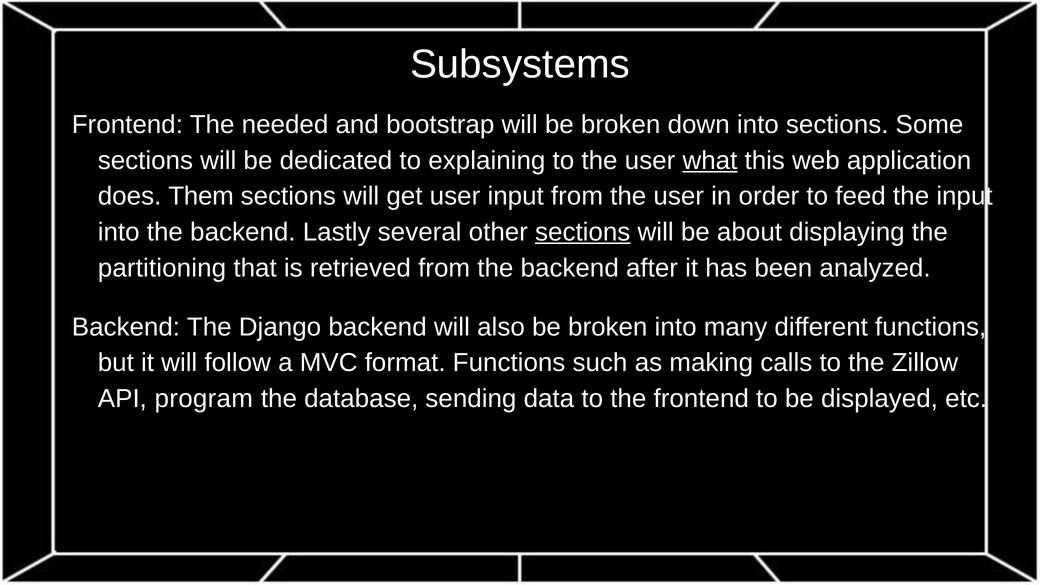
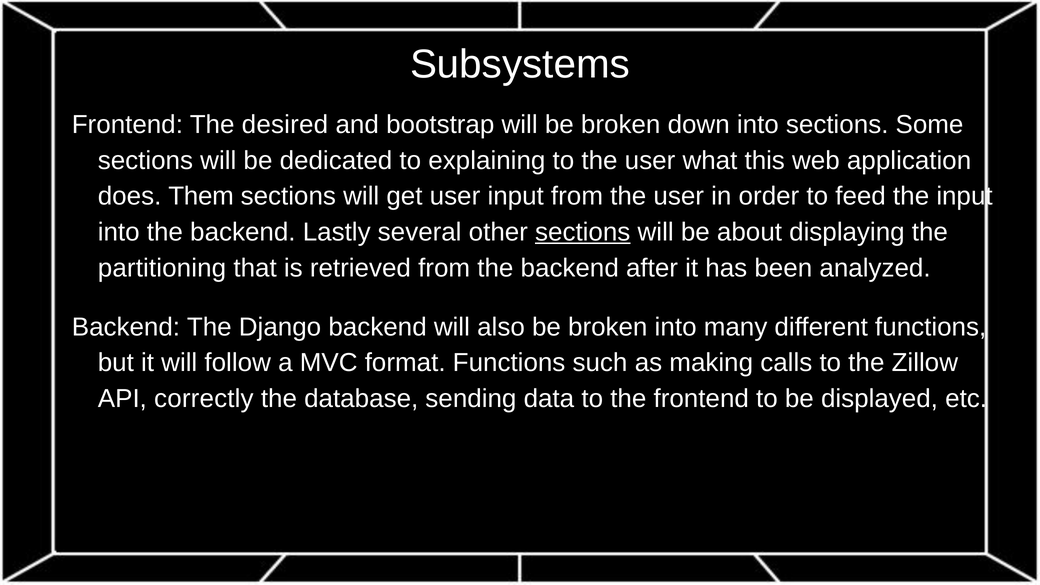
needed: needed -> desired (285, 125)
what underline: present -> none (710, 160)
program: program -> correctly (204, 399)
